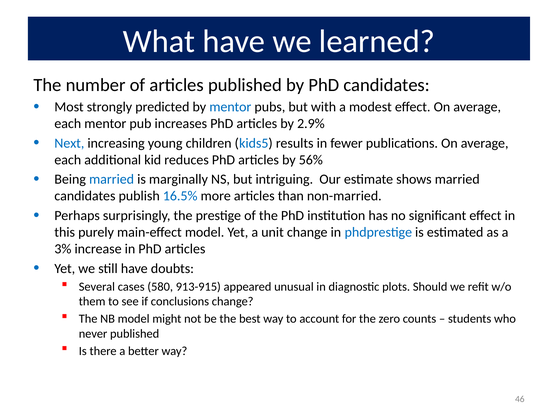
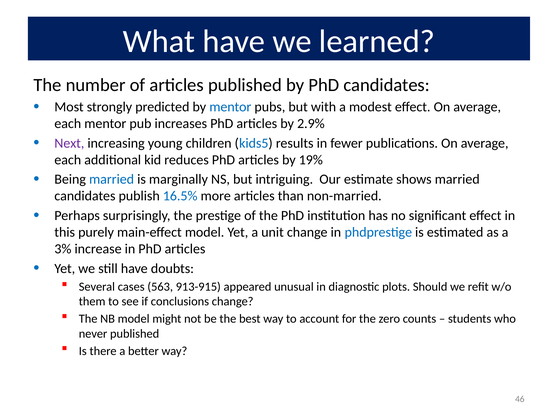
Next colour: blue -> purple (69, 143)
56%: 56% -> 19% (311, 160)
580: 580 -> 563 (160, 287)
